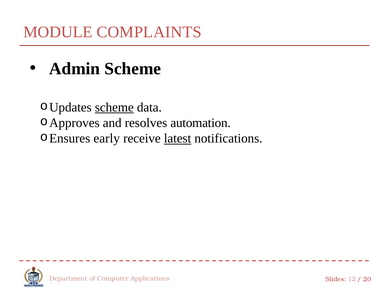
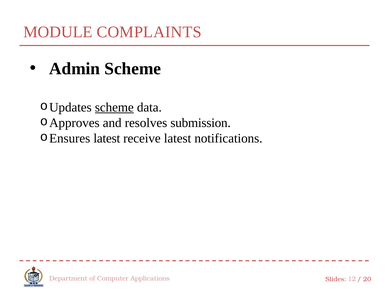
automation: automation -> submission (201, 123)
early: early -> latest (107, 138)
latest underline: present -> none (178, 138)
